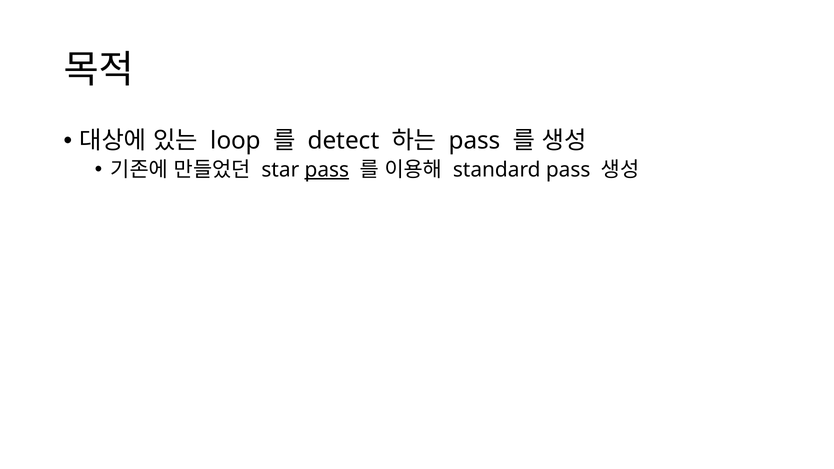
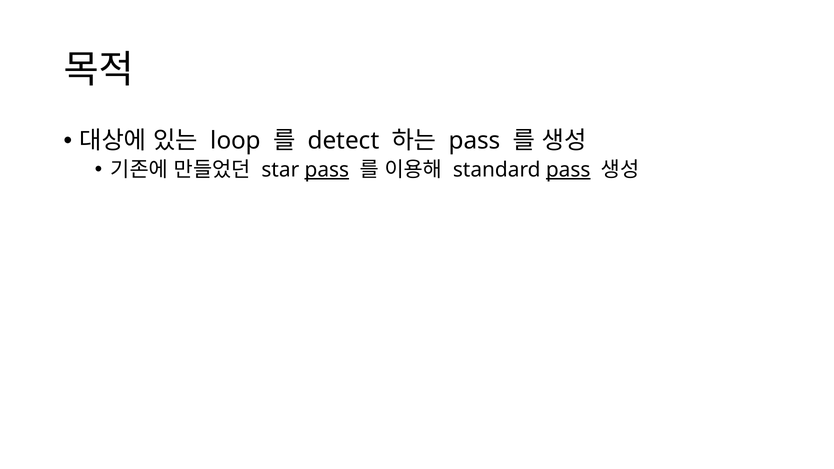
pass underline: none -> present (568, 170)
